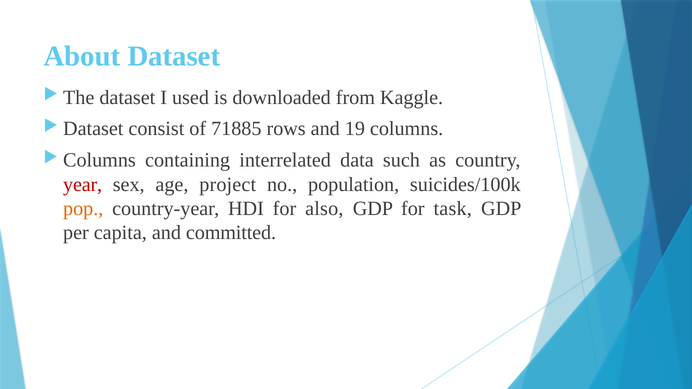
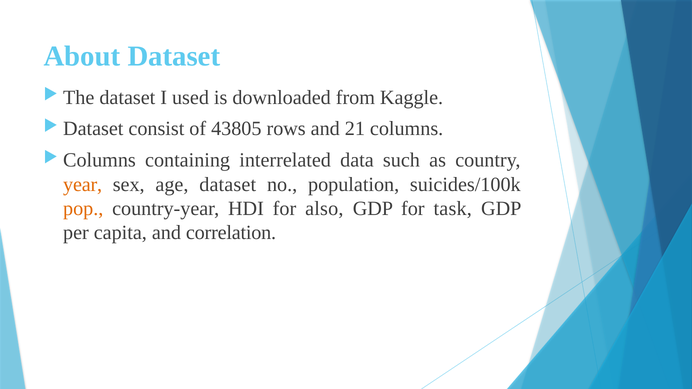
71885: 71885 -> 43805 (236, 129)
19: 19 -> 21 (355, 129)
year colour: red -> orange (83, 184)
age project: project -> dataset (228, 184)
committed: committed -> correlation (231, 233)
